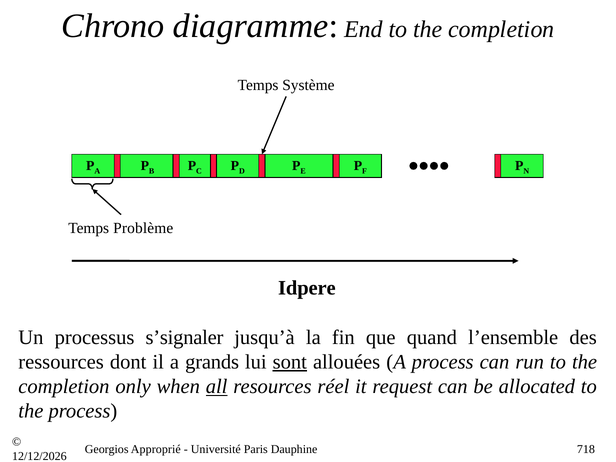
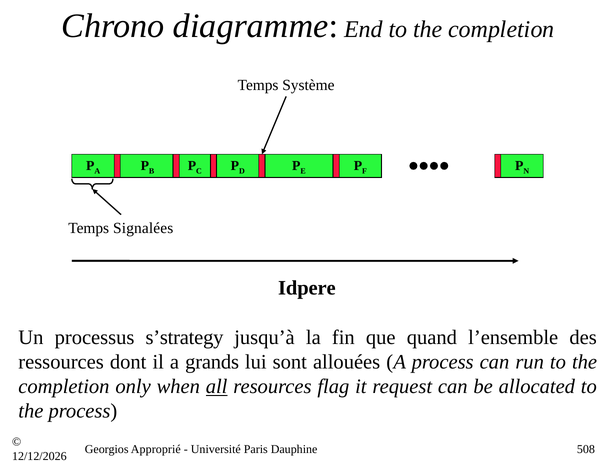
Problème: Problème -> Signalées (143, 228)
s’signaler: s’signaler -> s’strategy (184, 337)
sont underline: present -> none (290, 362)
réel: réel -> flag (333, 387)
718: 718 -> 508 (586, 449)
